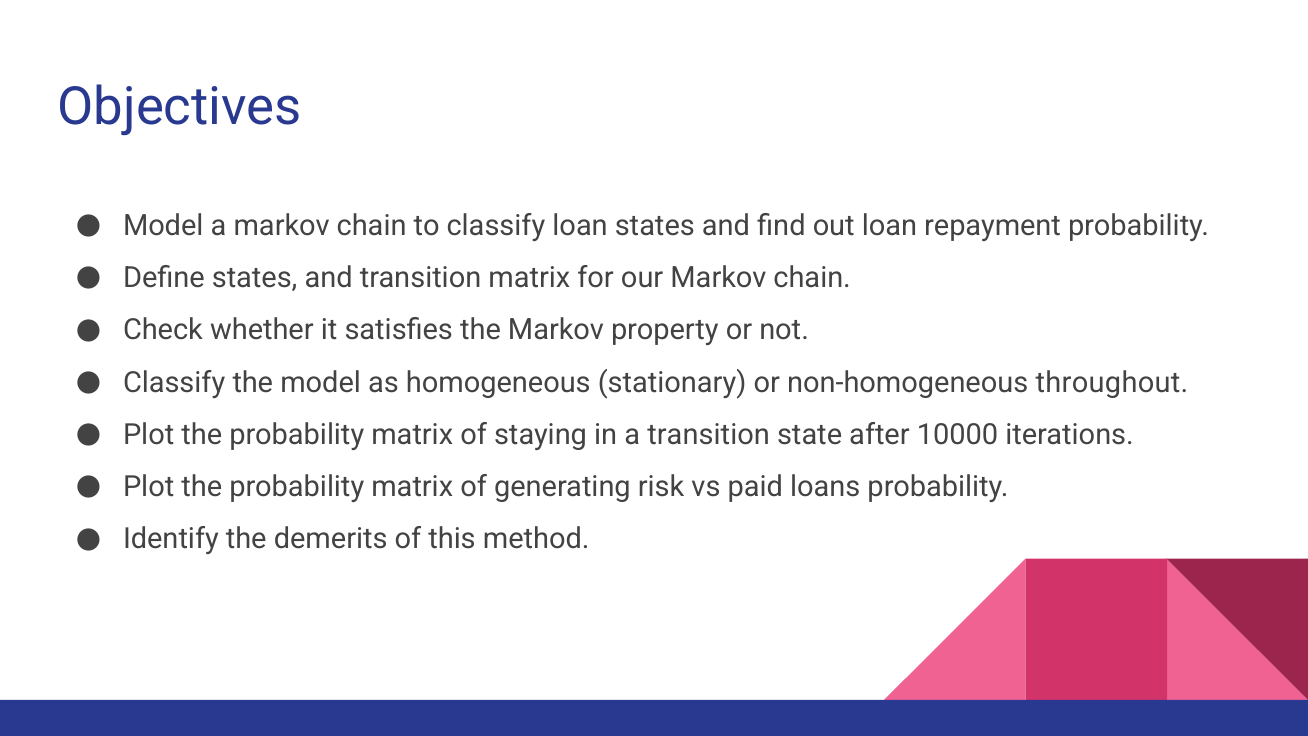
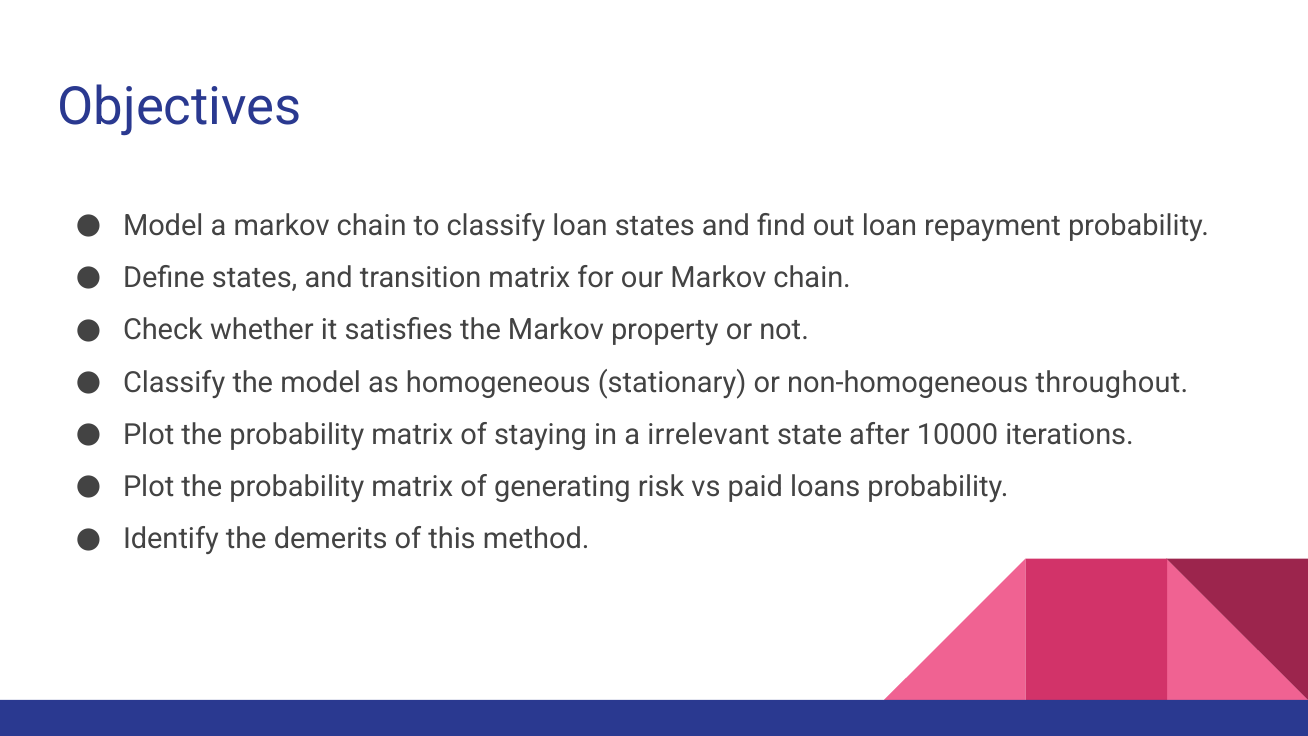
a transition: transition -> irrelevant (709, 435)
